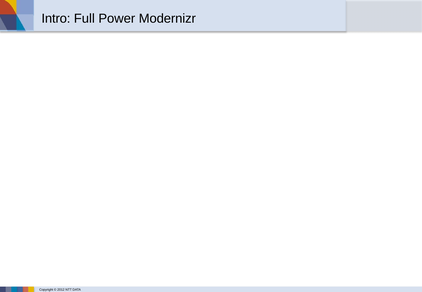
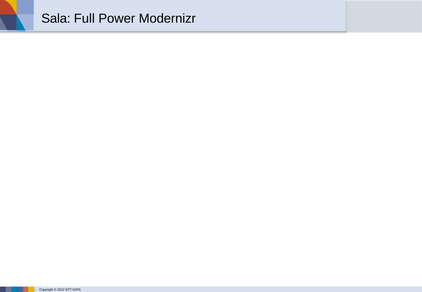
Intro: Intro -> Sala (56, 19)
